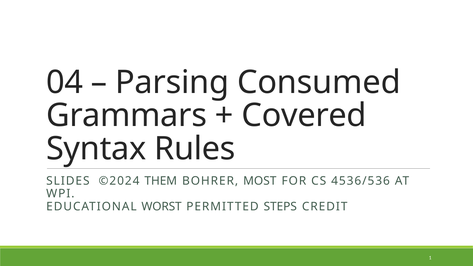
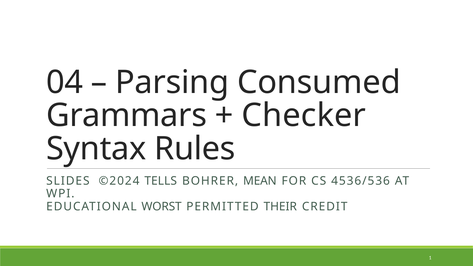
Covered: Covered -> Checker (304, 115)
THEM: THEM -> TELLS (161, 181)
MOST: MOST -> MEAN (260, 181)
STEPS: STEPS -> THEIR (280, 206)
